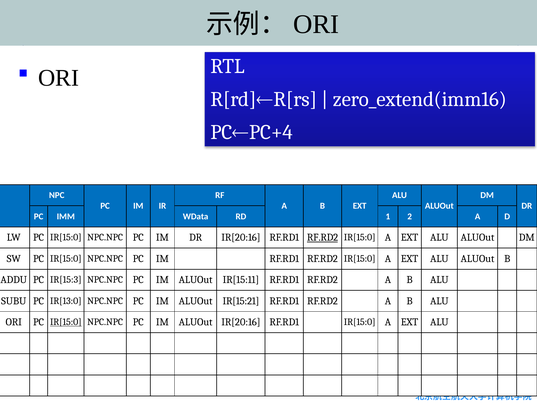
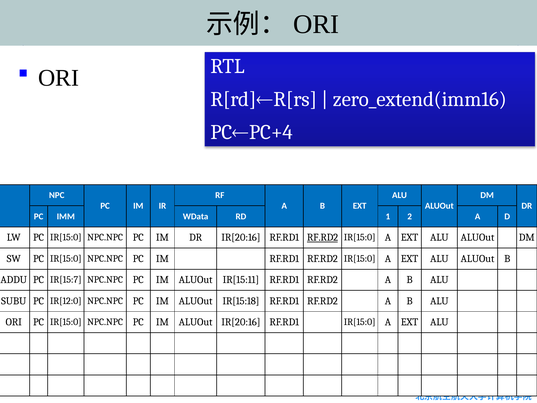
IR[15:3: IR[15:3 -> IR[15:7 (66, 280)
IR[13:0: IR[13:0 -> IR[12:0 (66, 301)
IR[15:21: IR[15:21 -> IR[15:18 (241, 301)
IR[15:0 underline: present -> none (66, 322)
